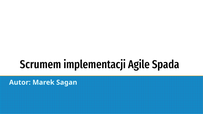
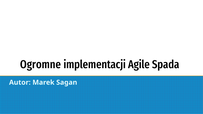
Scrumem: Scrumem -> Ogromne (41, 65)
